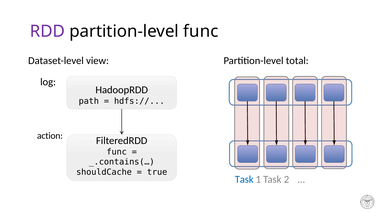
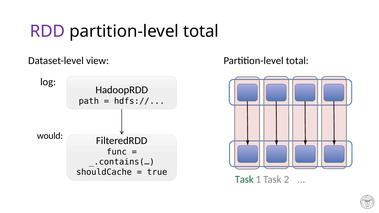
func: func -> total (201, 31)
action: action -> would (50, 136)
Task colour: blue -> green (244, 180)
